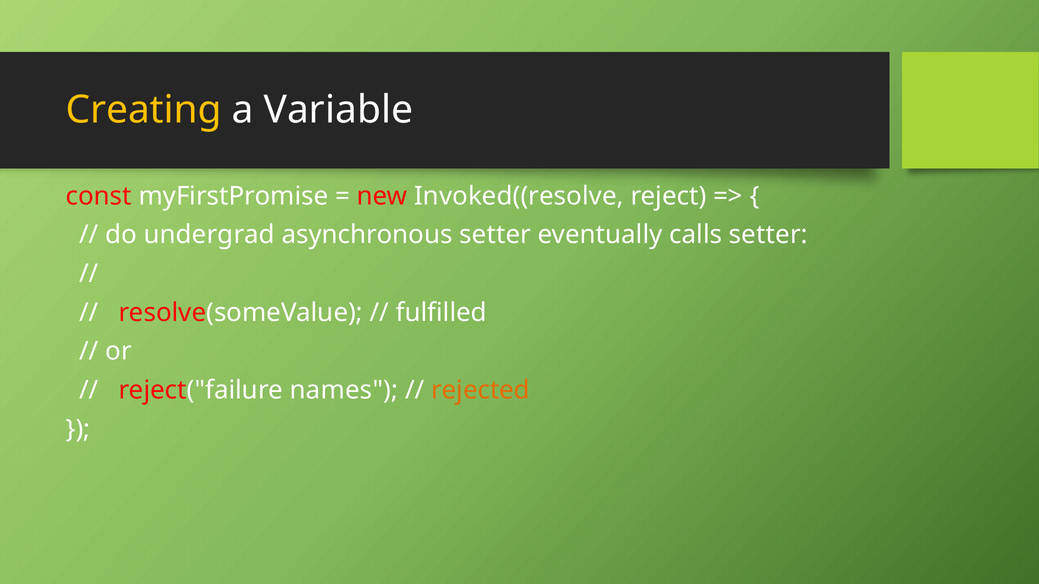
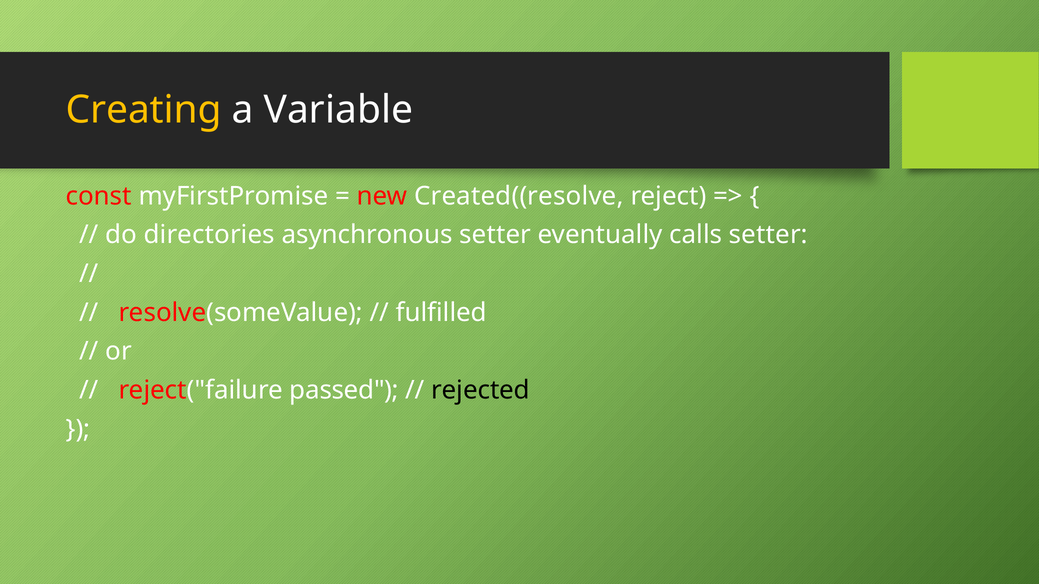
Invoked((resolve: Invoked((resolve -> Created((resolve (519, 196)
undergrad: undergrad -> directories (209, 235)
names: names -> passed (344, 391)
rejected colour: orange -> black (481, 391)
